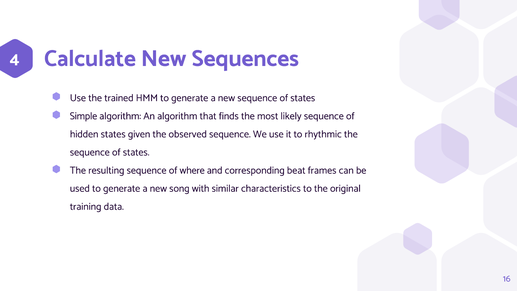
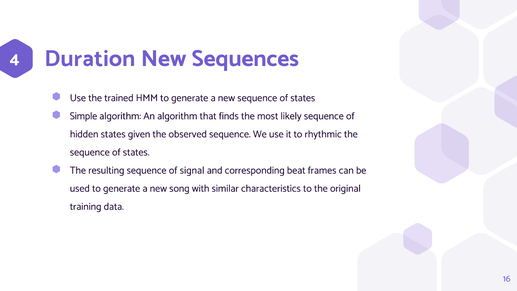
Calculate: Calculate -> Duration (90, 58)
where: where -> signal (192, 170)
